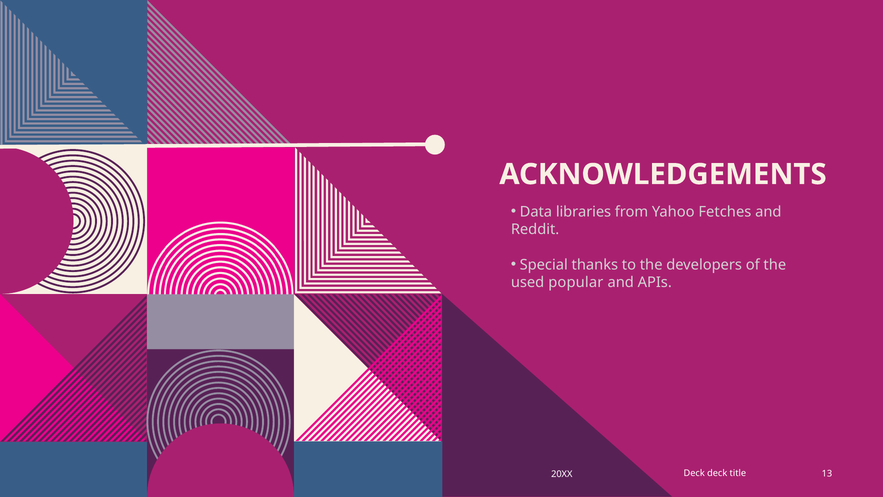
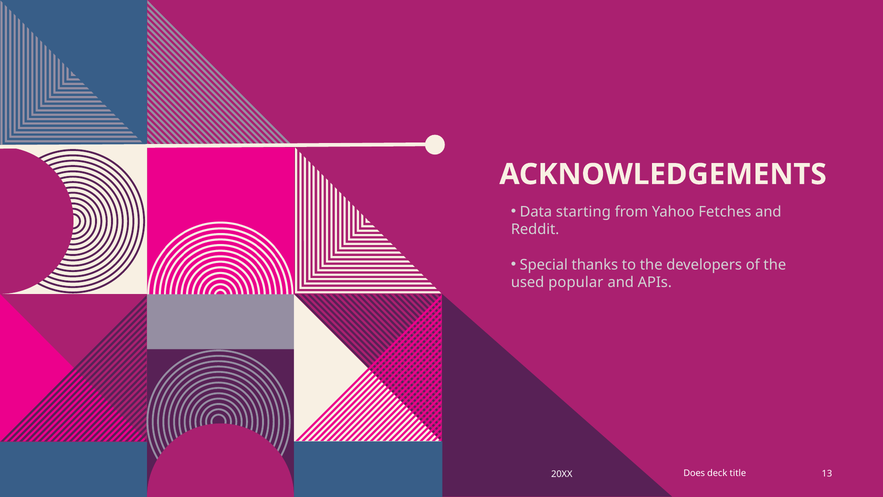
libraries: libraries -> starting (583, 212)
Deck: Deck -> Does (694, 473)
